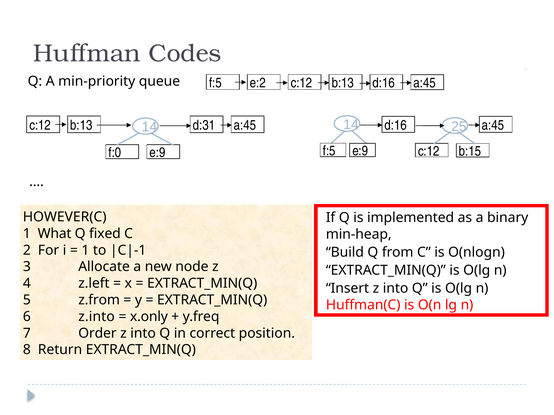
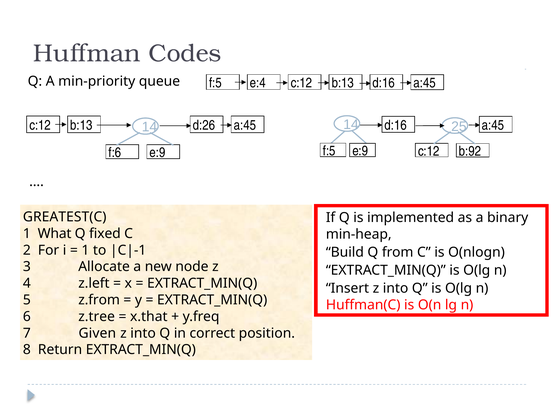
e:2: e:2 -> e:4 (258, 83)
d:31: d:31 -> d:26 (204, 125)
b:15: b:15 -> b:92 (470, 151)
f:0: f:0 -> f:6 (115, 153)
HOWEVER(C: HOWEVER(C -> GREATEST(C (65, 217)
z.into: z.into -> z.tree (97, 317)
x.only: x.only -> x.that (149, 317)
Order: Order -> Given (97, 334)
